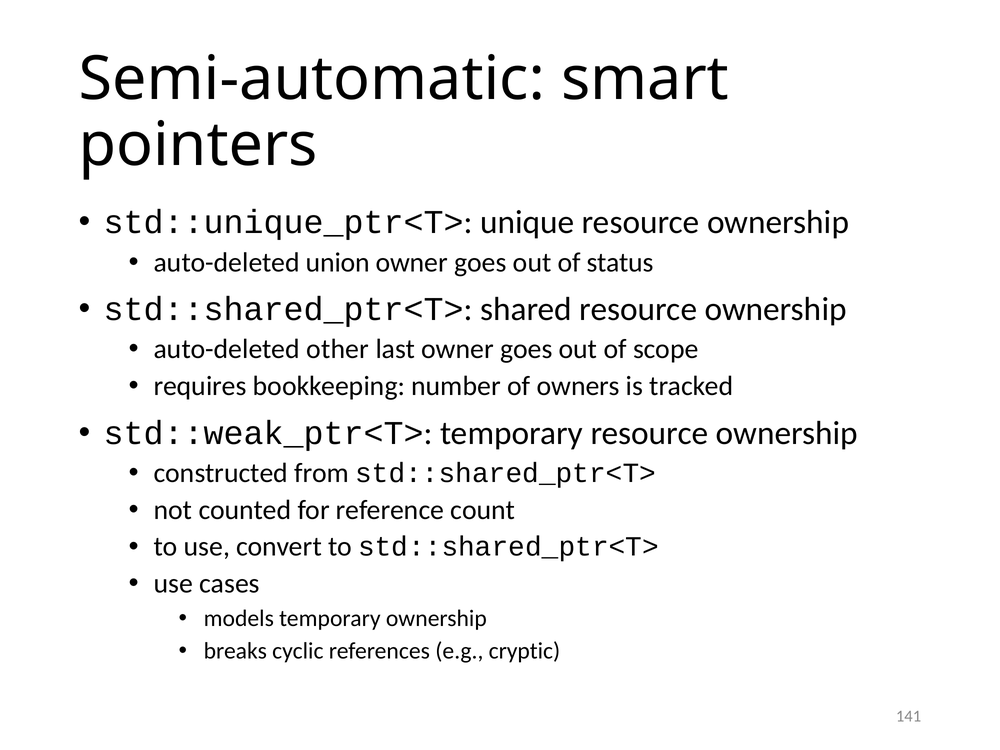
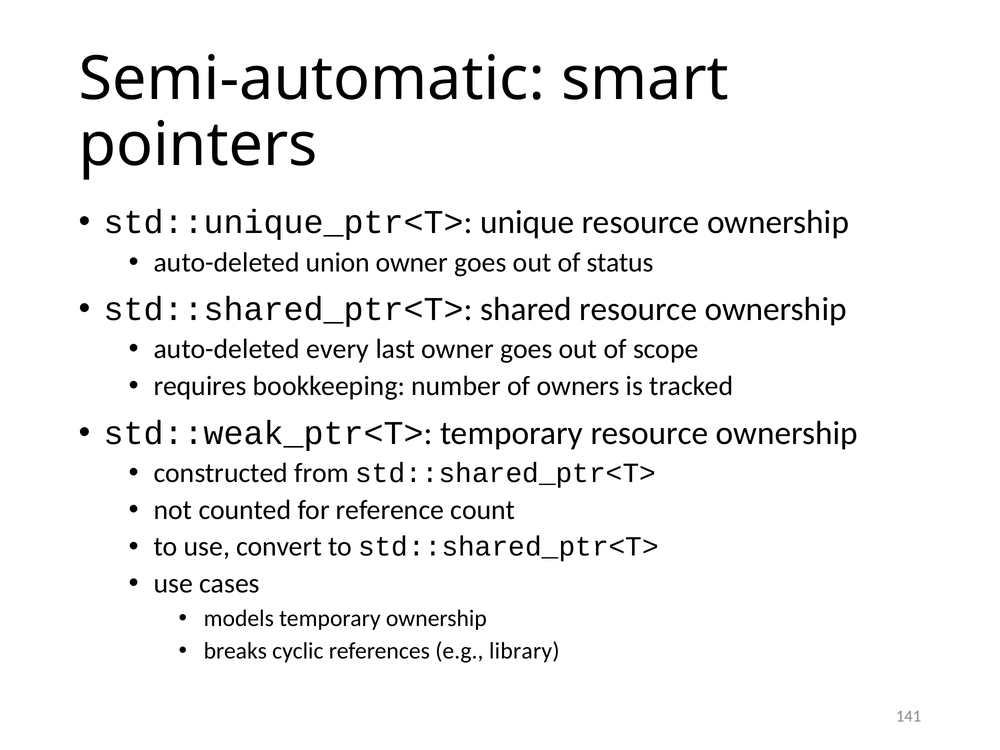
other: other -> every (338, 349)
cryptic: cryptic -> library (524, 651)
